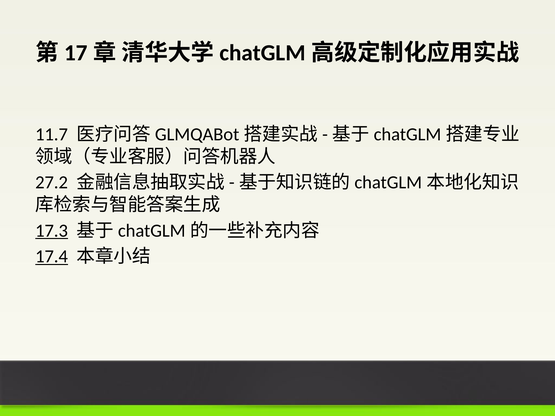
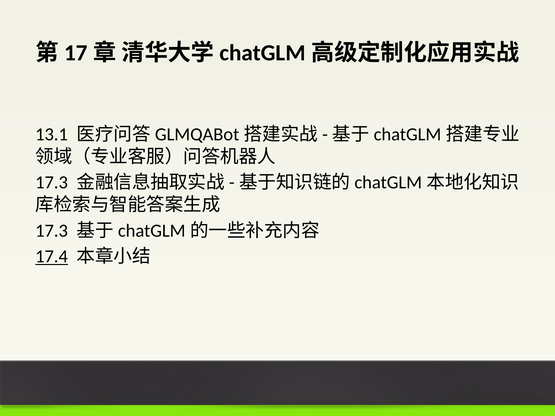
11.7: 11.7 -> 13.1 (52, 135)
27.2: 27.2 -> 17.3 (52, 183)
17.3 underline: present -> none (52, 231)
